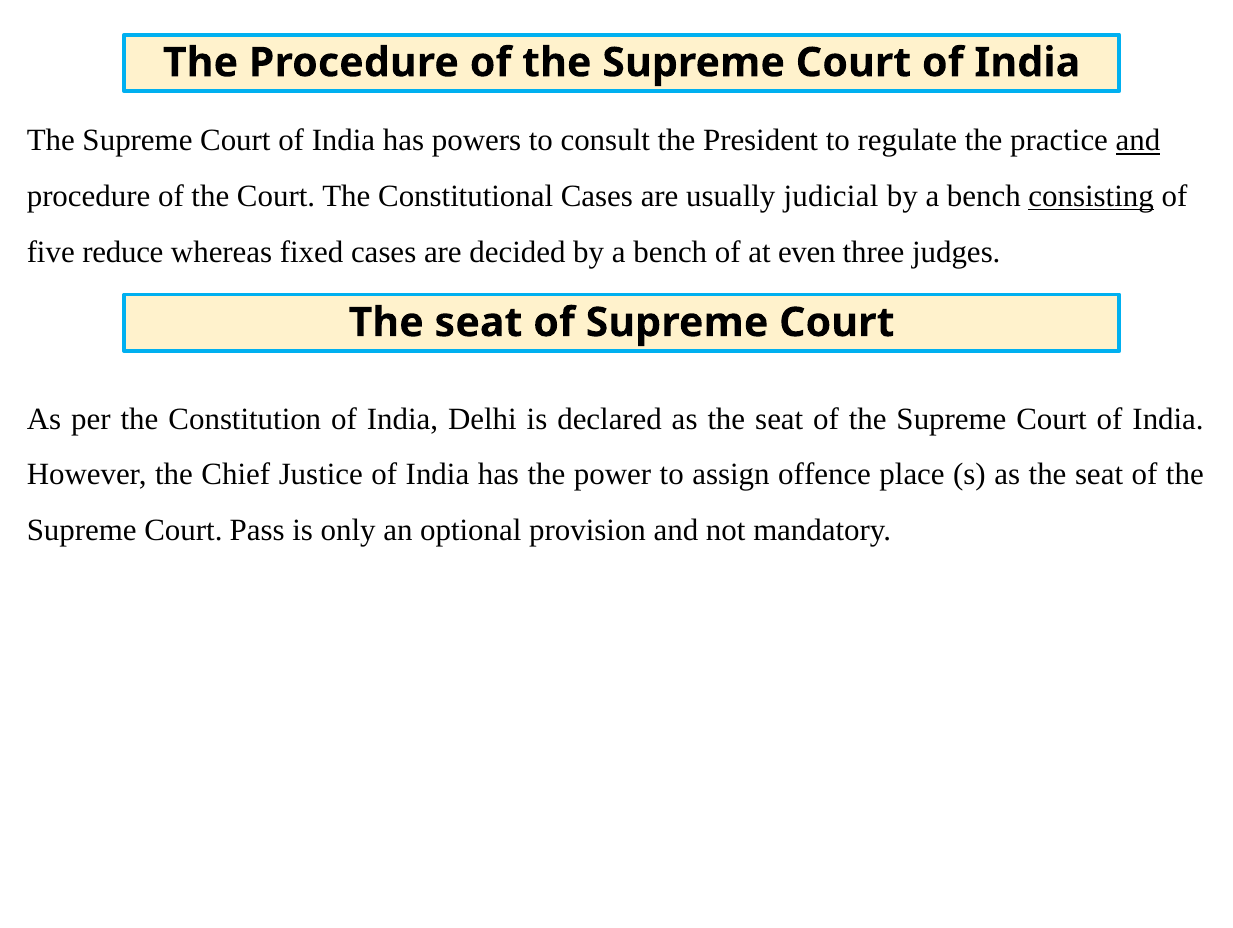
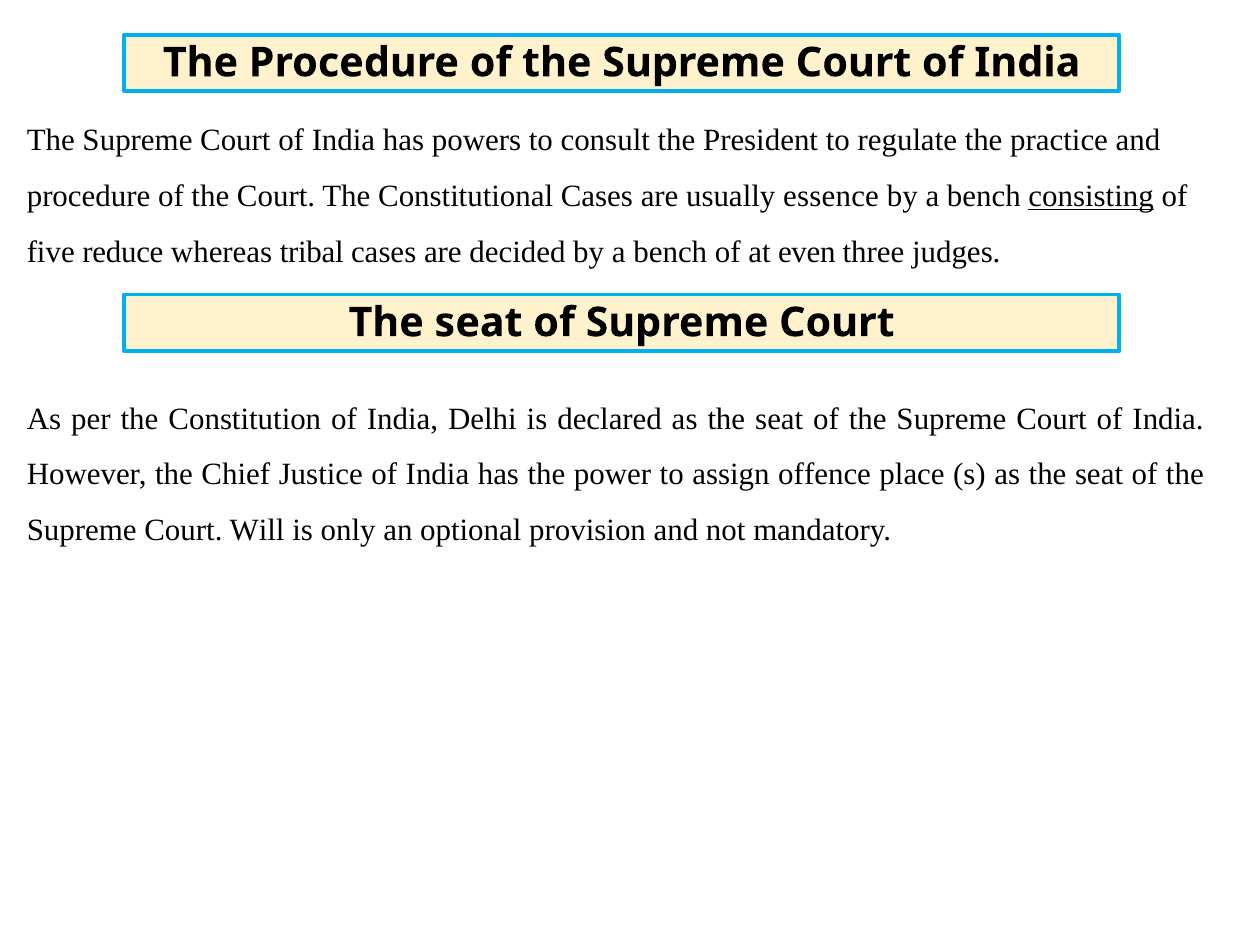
and underline: present -> none (1138, 141)
judicial: judicial -> essence (831, 196)
fixed: fixed -> tribal (312, 252)
Pass: Pass -> Will (257, 530)
